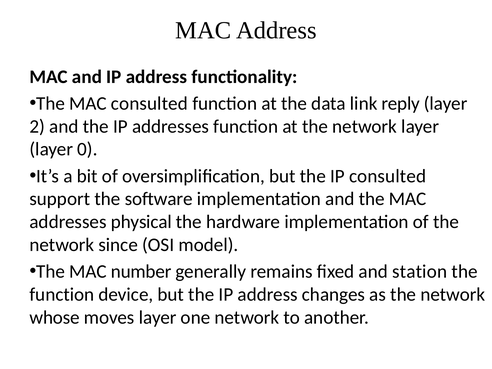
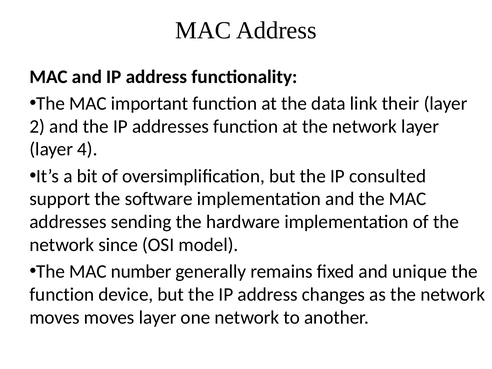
MAC consulted: consulted -> important (150, 103)
reply: reply -> their (401, 103)
0: 0 -> 4 (87, 149)
physical: physical -> sending (141, 222)
station: station -> unique (420, 272)
whose: whose -> moves (55, 317)
